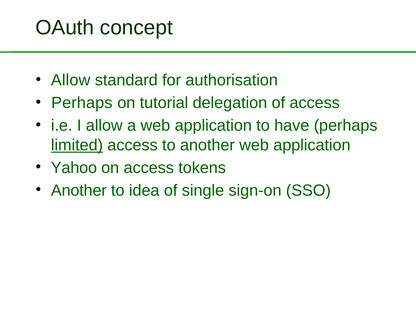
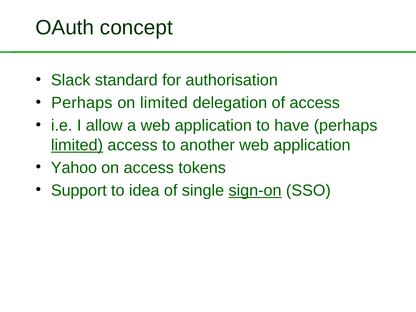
Allow: Allow -> Slack (71, 80)
on tutorial: tutorial -> limited (164, 103)
Another: Another -> Support (79, 190)
sign-on underline: none -> present (255, 190)
